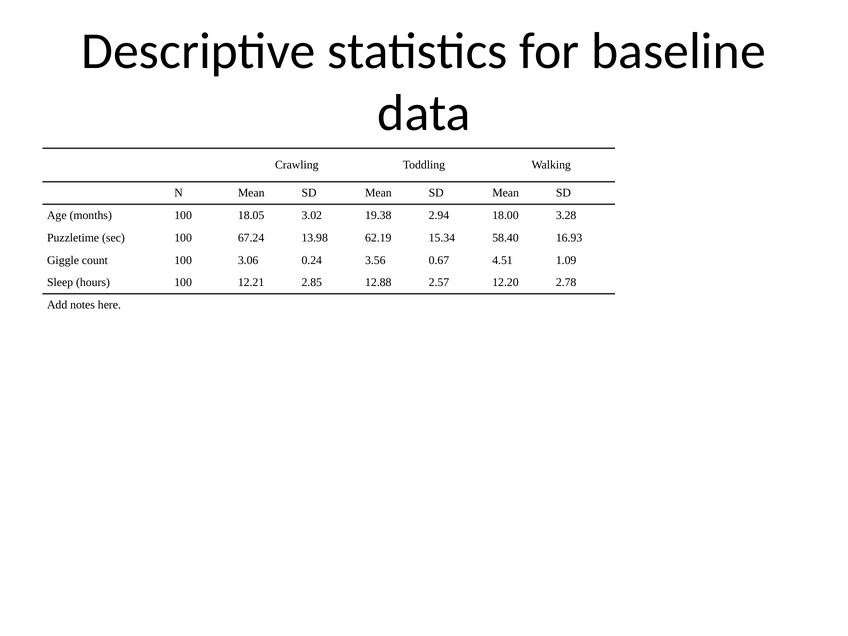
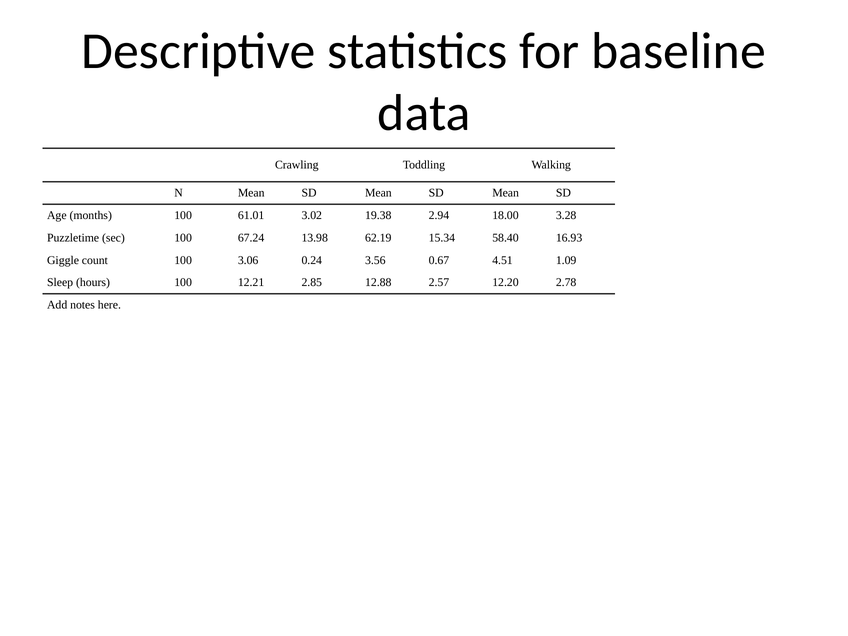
18.05: 18.05 -> 61.01 (251, 215)
